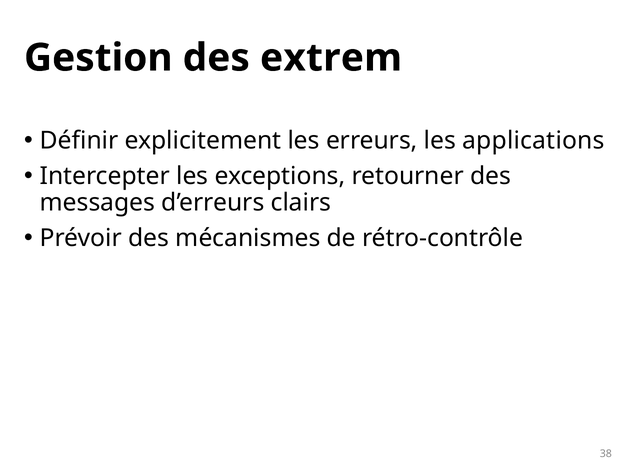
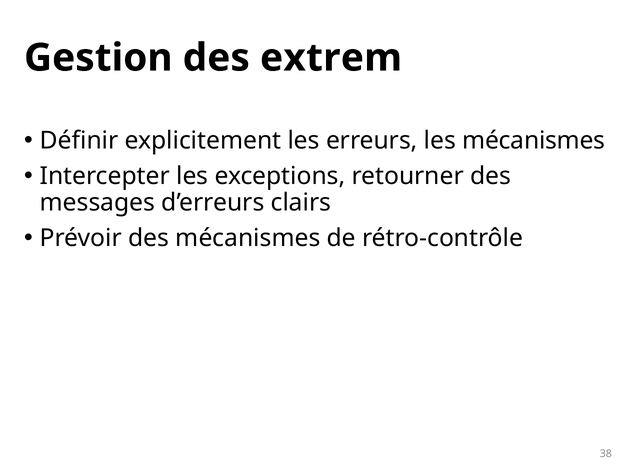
les applications: applications -> mécanismes (534, 141)
